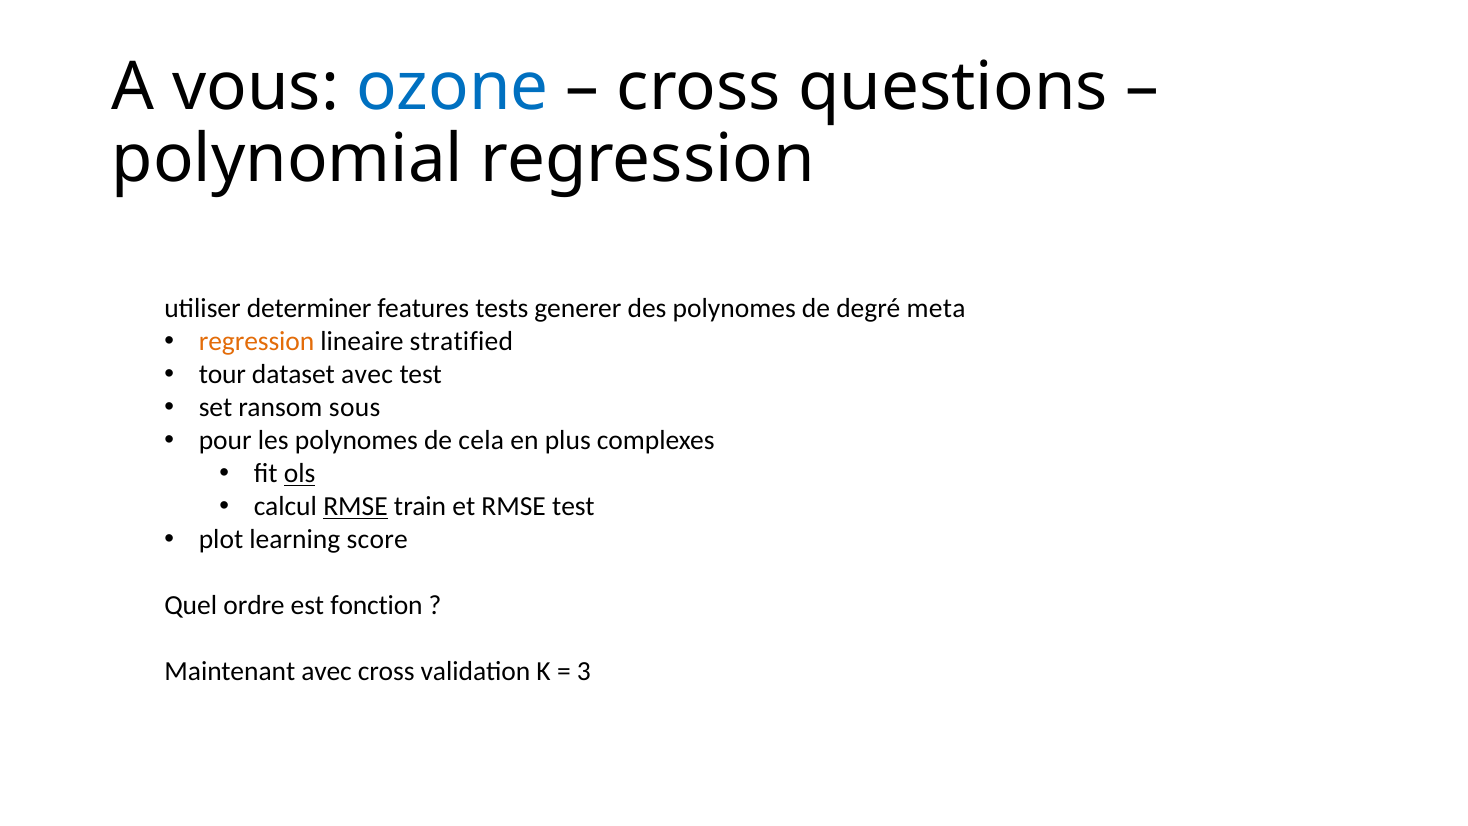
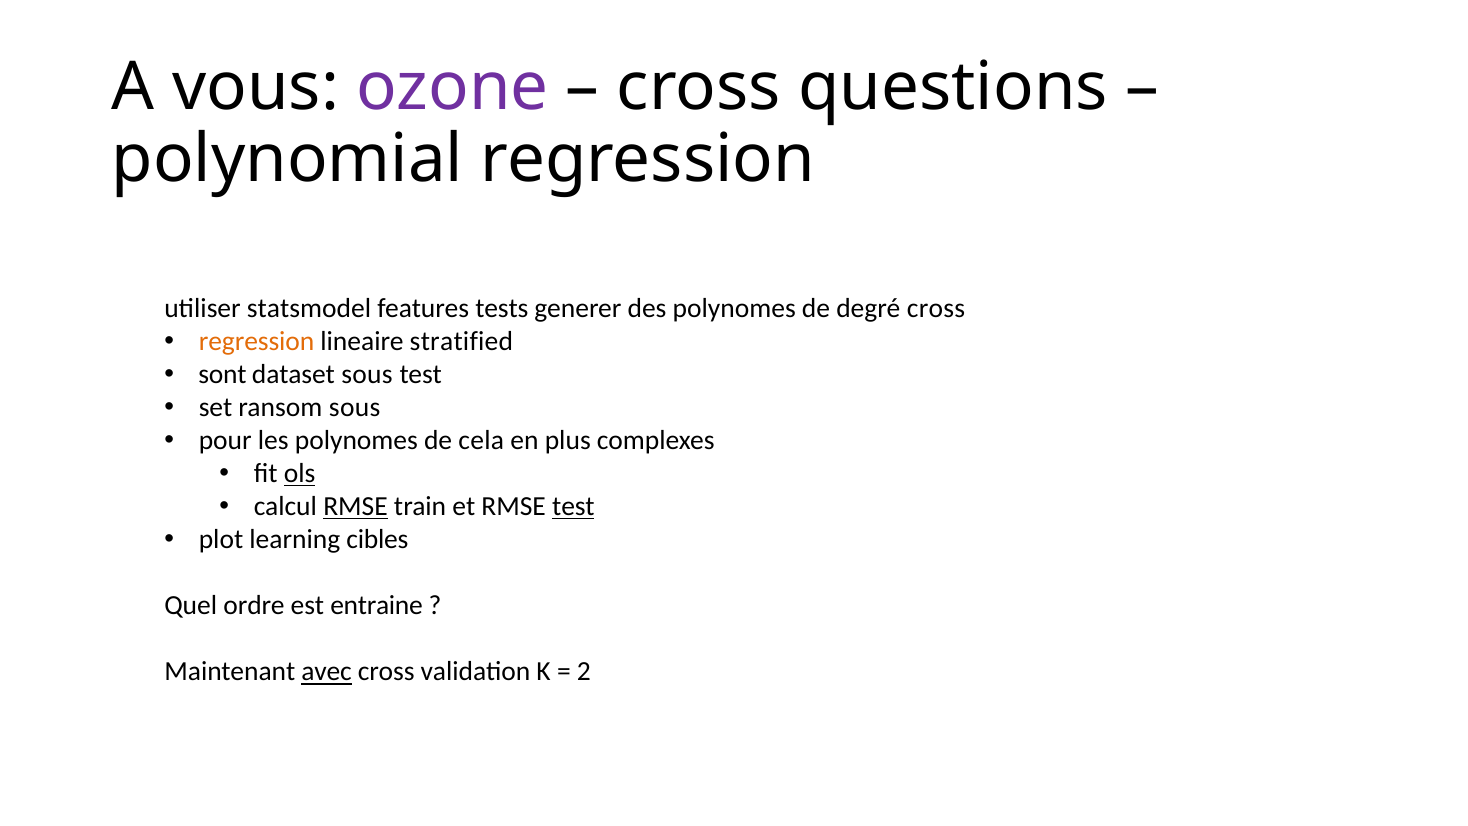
ozone colour: blue -> purple (452, 87)
determiner: determiner -> statsmodel (309, 308)
degré meta: meta -> cross (936, 308)
tour: tour -> sont (222, 374)
dataset avec: avec -> sous (367, 374)
test underline: none -> present (573, 507)
score: score -> cibles (377, 540)
fonction: fonction -> entraine (377, 606)
avec underline: none -> present (327, 672)
3: 3 -> 2 (584, 672)
